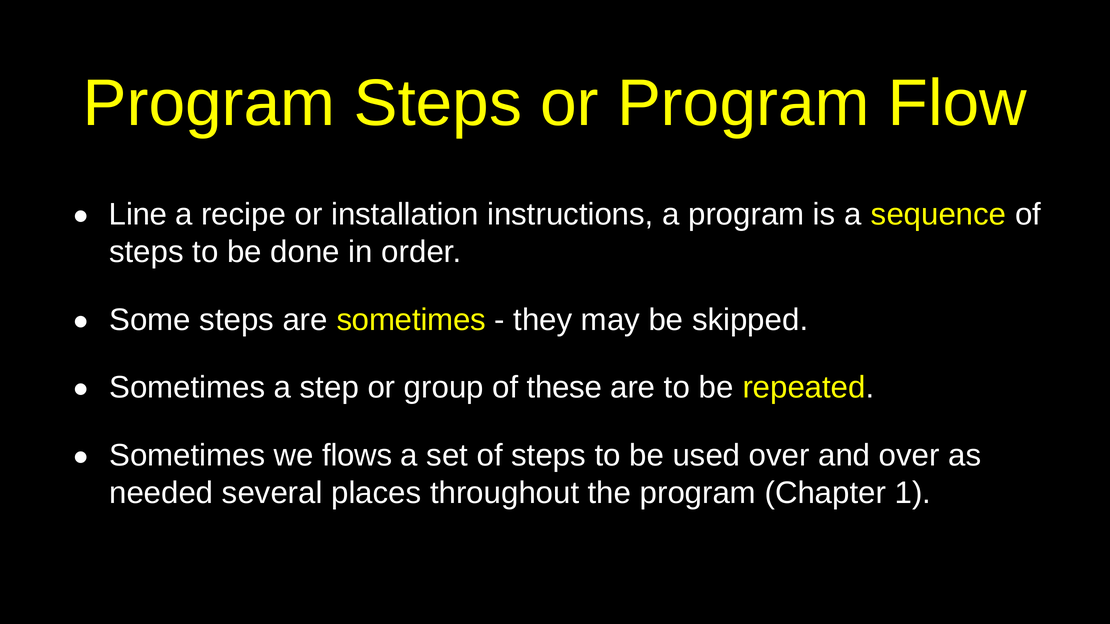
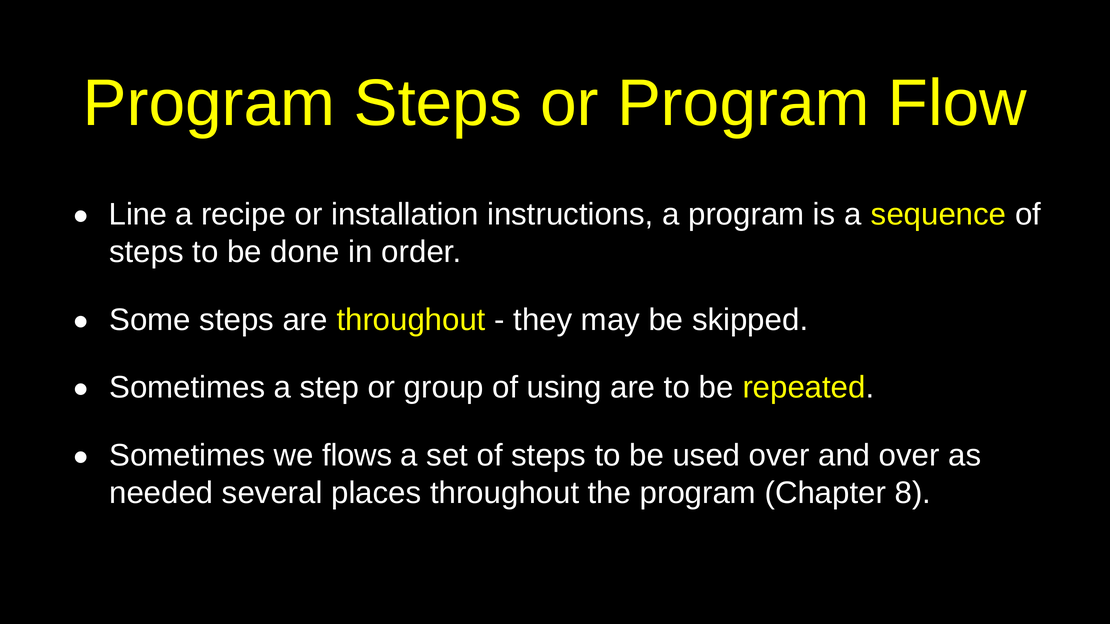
are sometimes: sometimes -> throughout (411, 320)
these: these -> using (564, 388)
1: 1 -> 8 (913, 493)
